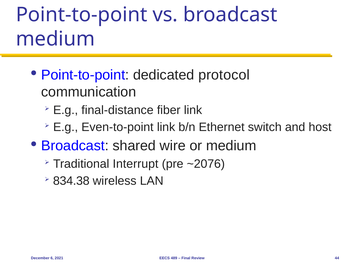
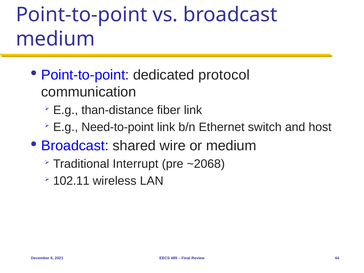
final-distance: final-distance -> than-distance (118, 110)
Even-to-point: Even-to-point -> Need-to-point (118, 127)
~2076: ~2076 -> ~2068 (206, 164)
834.38: 834.38 -> 102.11 (71, 181)
